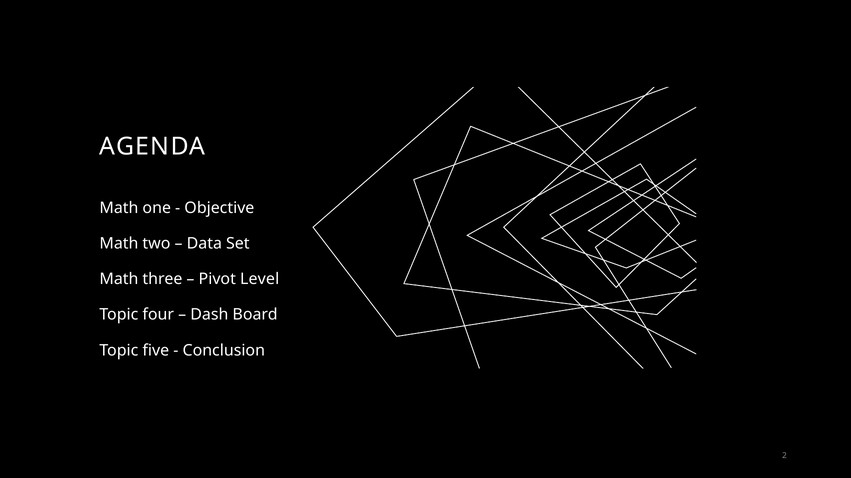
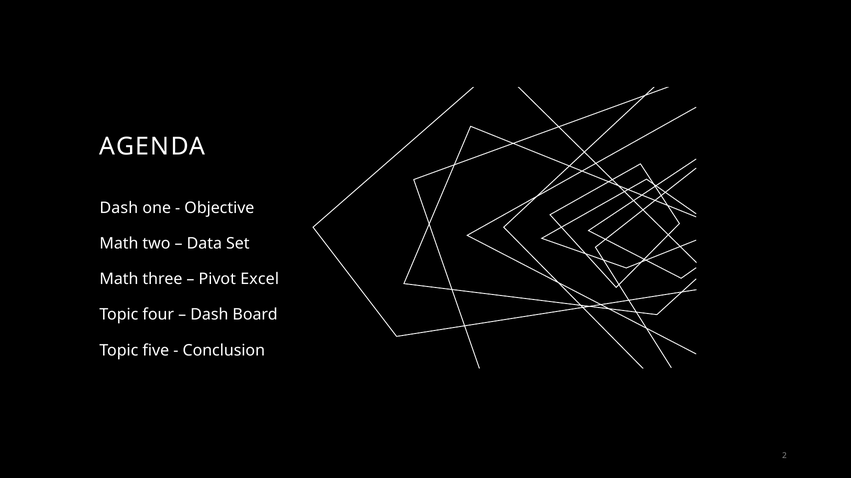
Math: Math -> Dash (119, 208)
Level: Level -> Excel (260, 279)
